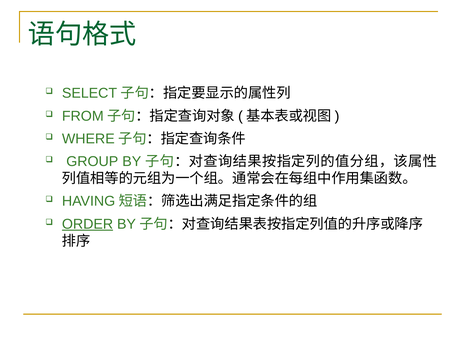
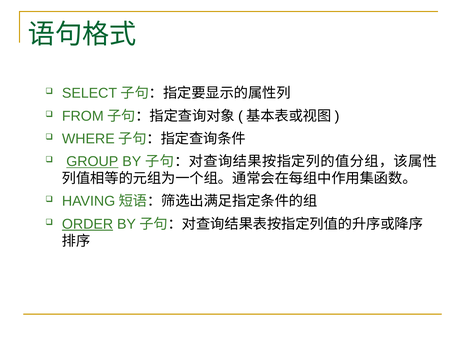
GROUP underline: none -> present (92, 161)
